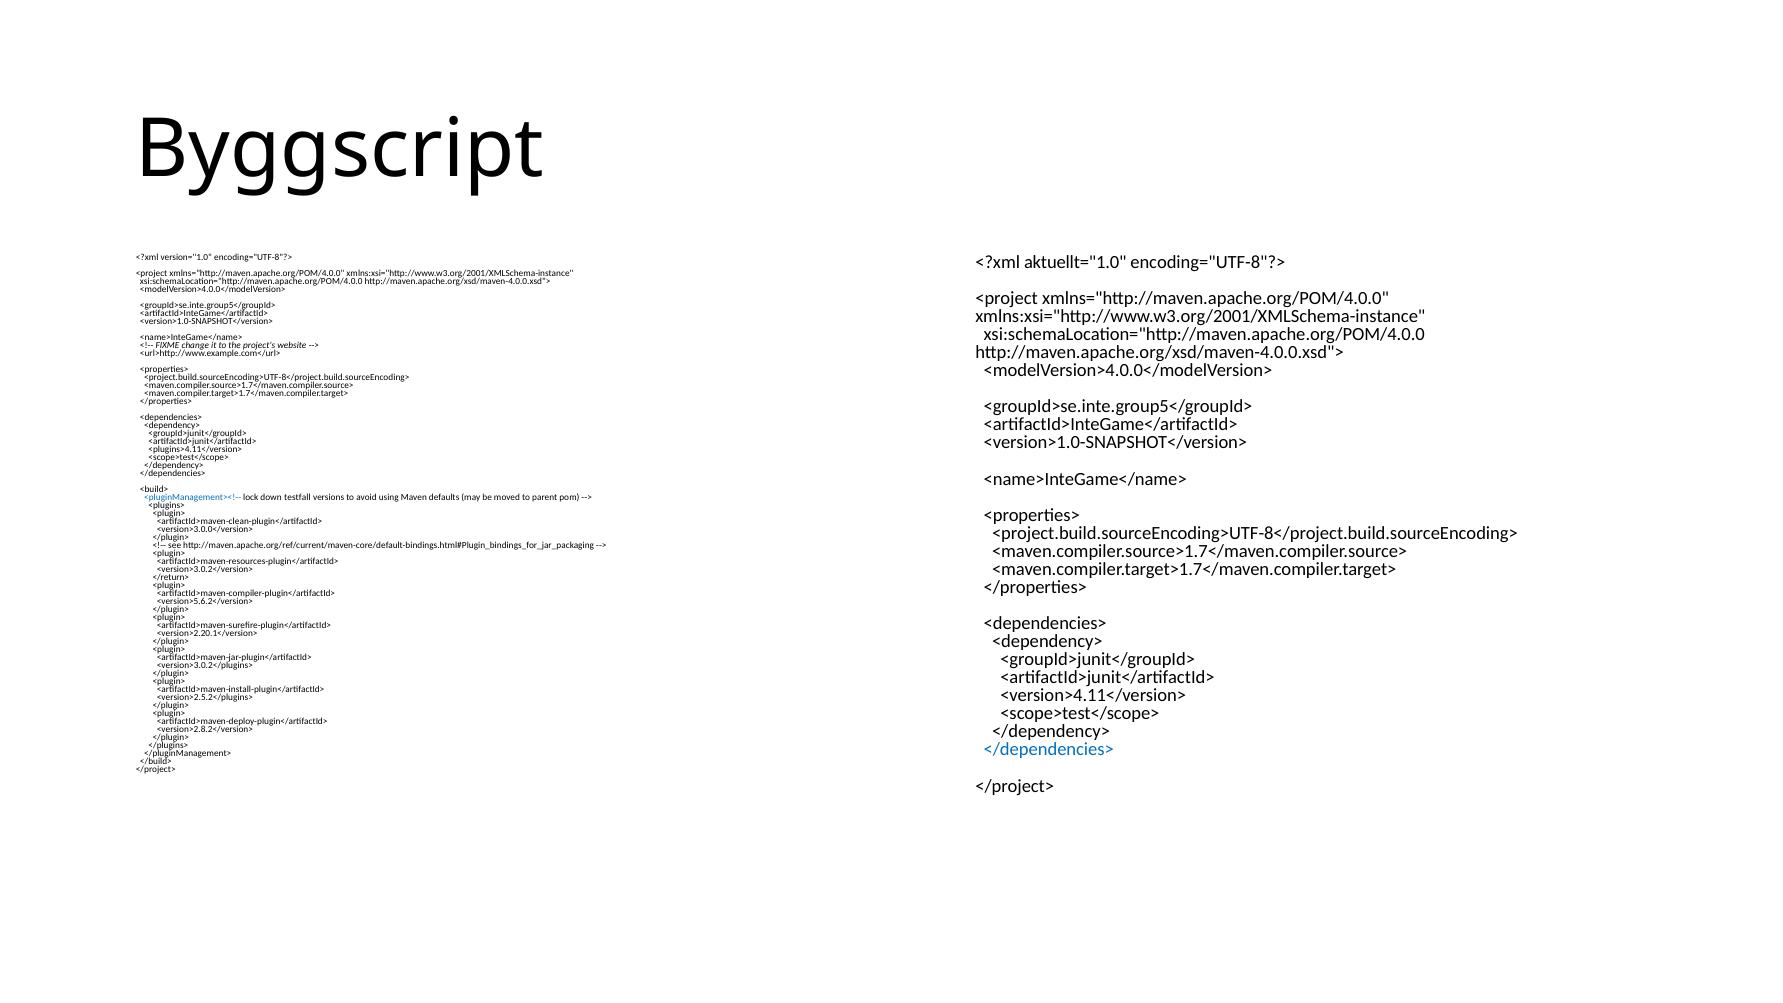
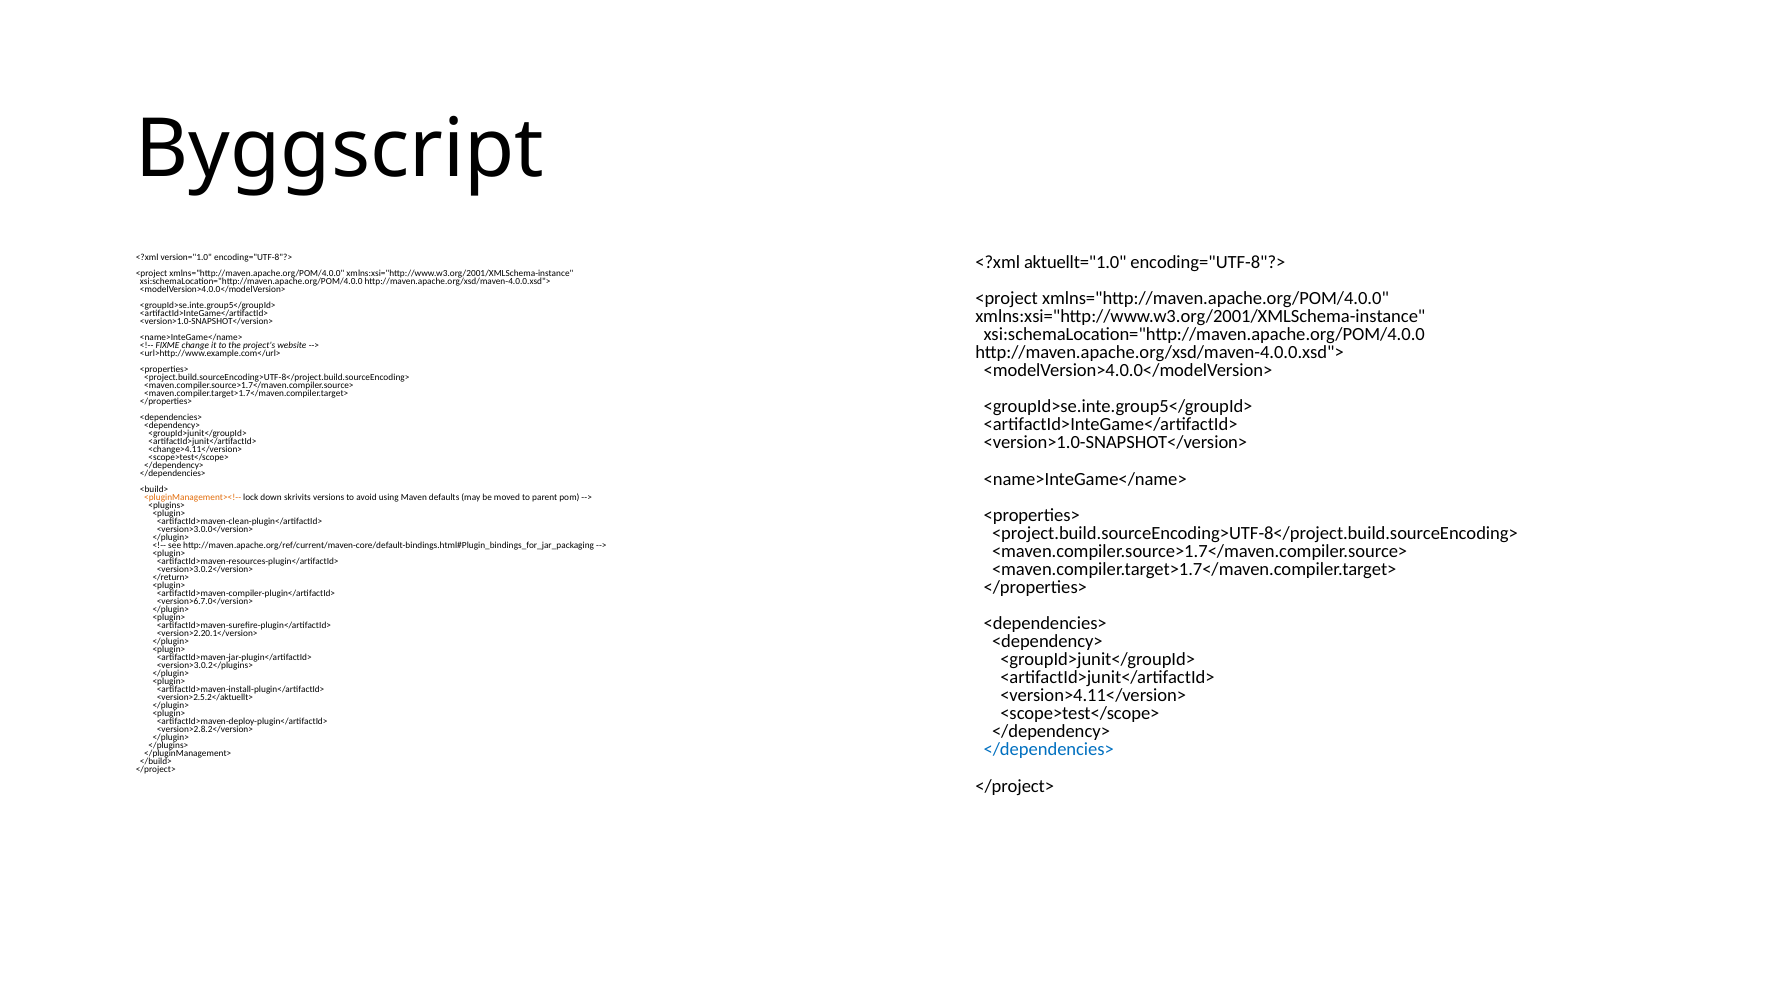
<plugins>4.11</version>: <plugins>4.11</version> -> <change>4.11</version> (195, 449)
<pluginManagement><!-- colour: blue -> orange (193, 497)
testfall: testfall -> skrivits (297, 497)
<version>5.6.2</version>: <version>5.6.2</version> -> <version>6.7.0</version> (205, 601)
<version>2.5.2</plugins>: <version>2.5.2</plugins> -> <version>2.5.2</aktuellt> (205, 697)
